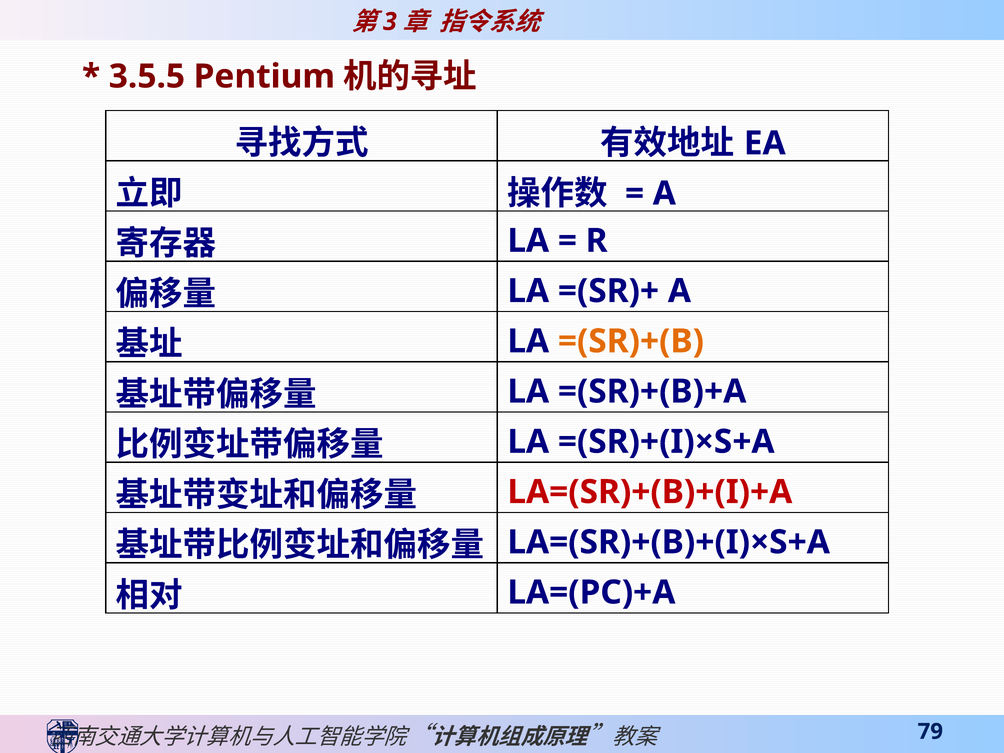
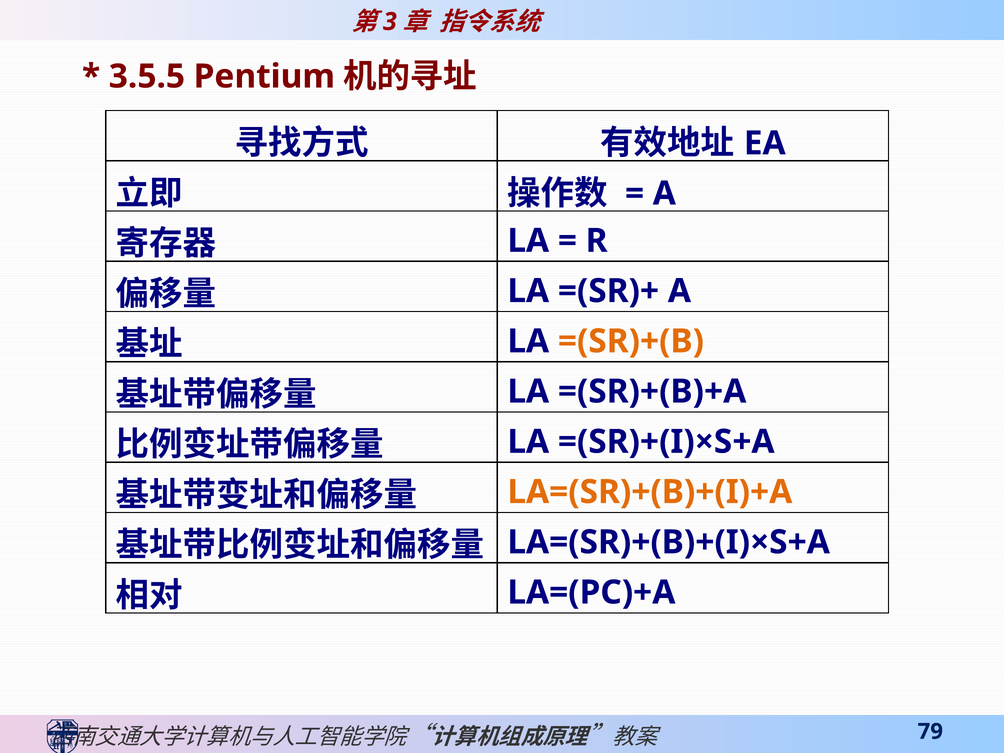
LA=(SR)+(B)+(I)+A colour: red -> orange (650, 492)
